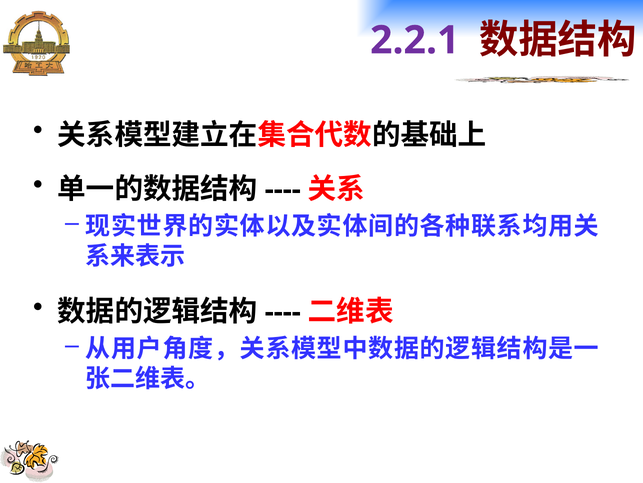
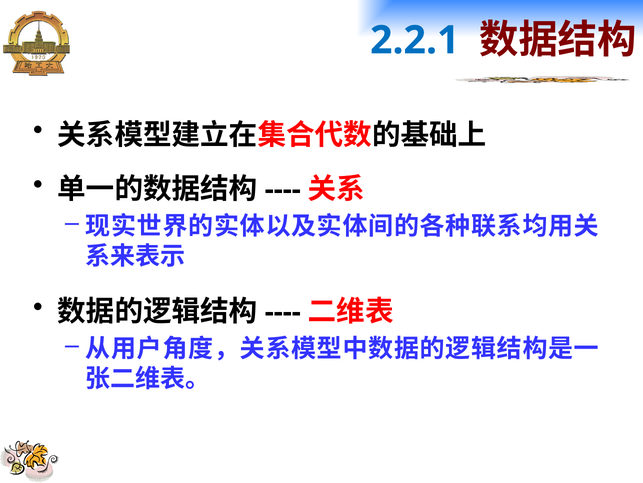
2.2.1 colour: purple -> blue (415, 40)
